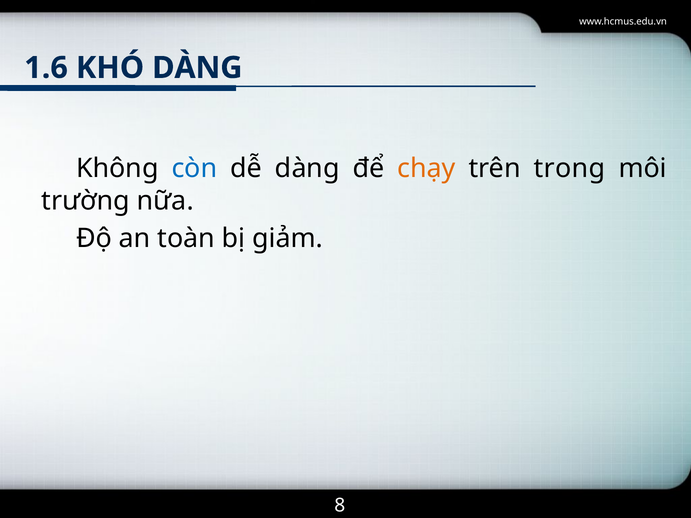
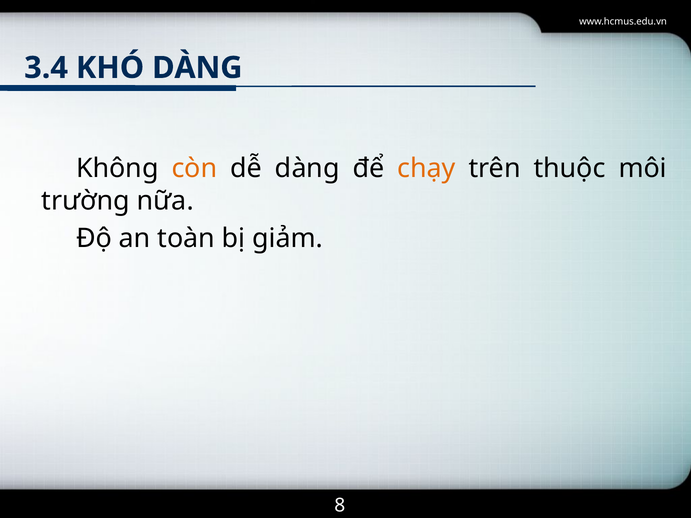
1.6: 1.6 -> 3.4 (46, 68)
còn colour: blue -> orange (194, 169)
trong: trong -> thuộc (570, 169)
